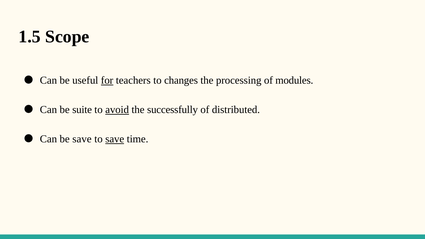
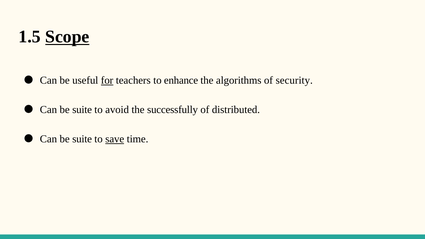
Scope underline: none -> present (67, 37)
changes: changes -> enhance (181, 80)
processing: processing -> algorithms (239, 80)
modules: modules -> security (294, 80)
avoid underline: present -> none (117, 110)
save: save -> suite (82, 139)
